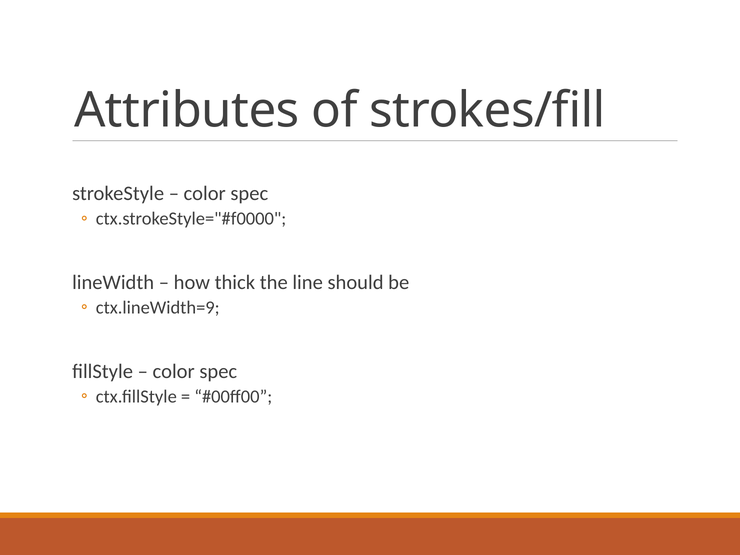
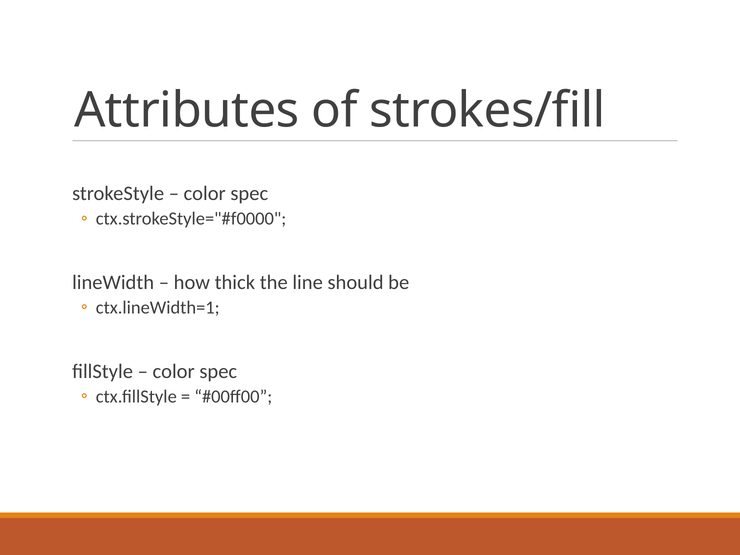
ctx.lineWidth=9: ctx.lineWidth=9 -> ctx.lineWidth=1 (158, 308)
